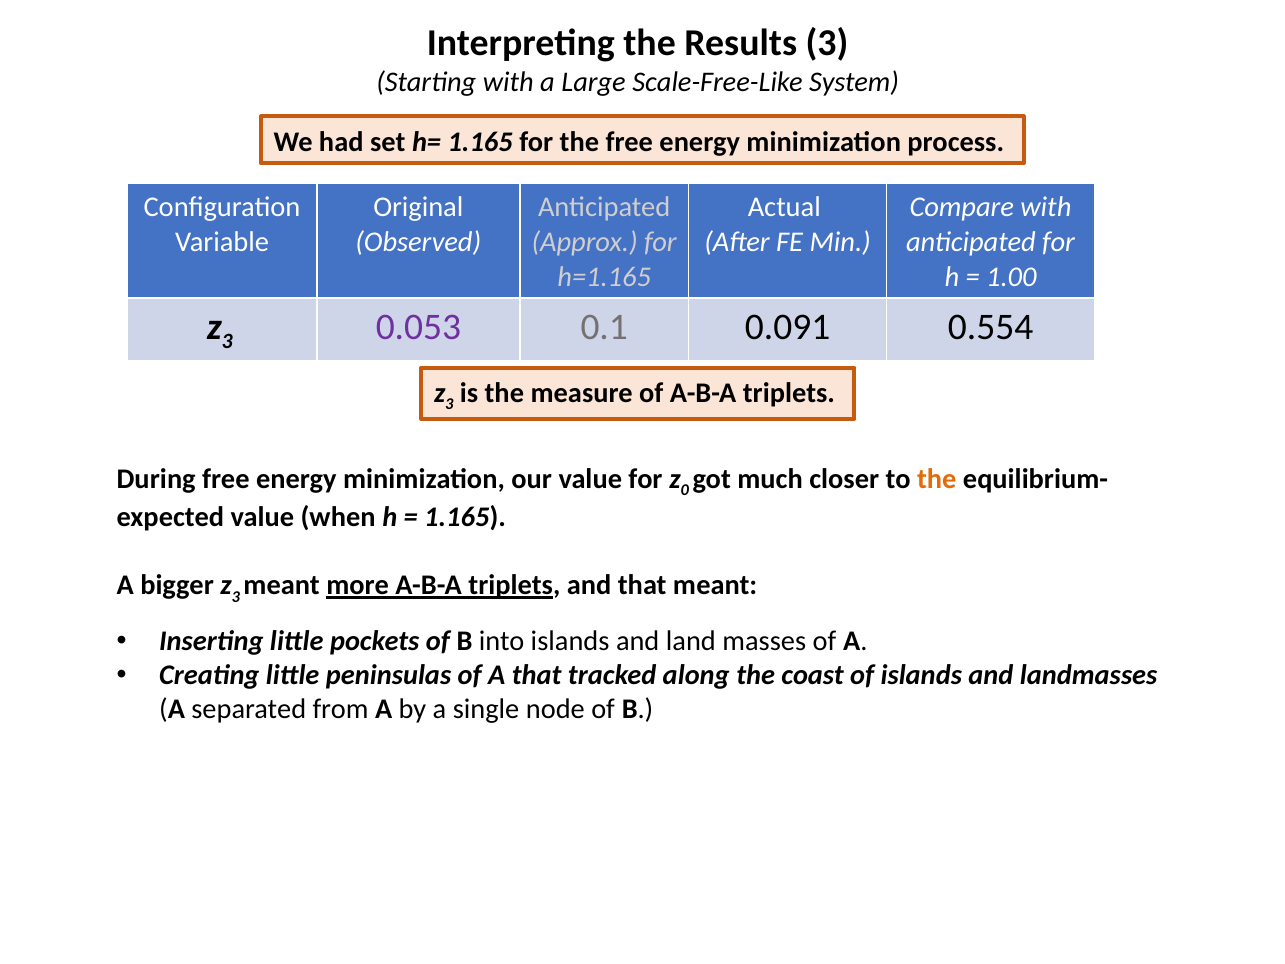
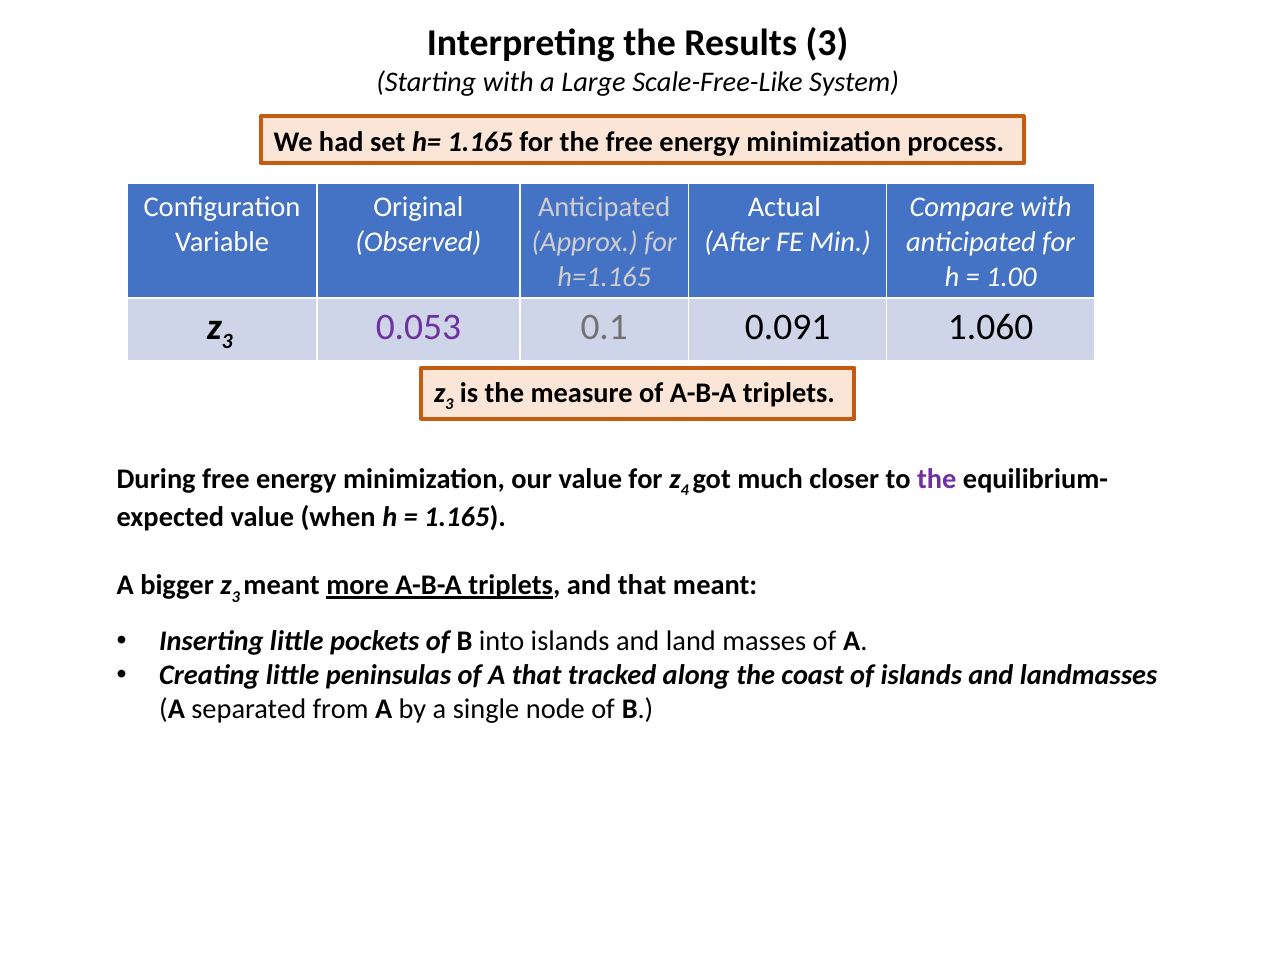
0.554: 0.554 -> 1.060 (991, 327)
0: 0 -> 4 (685, 490)
the colour: orange -> purple (937, 479)
